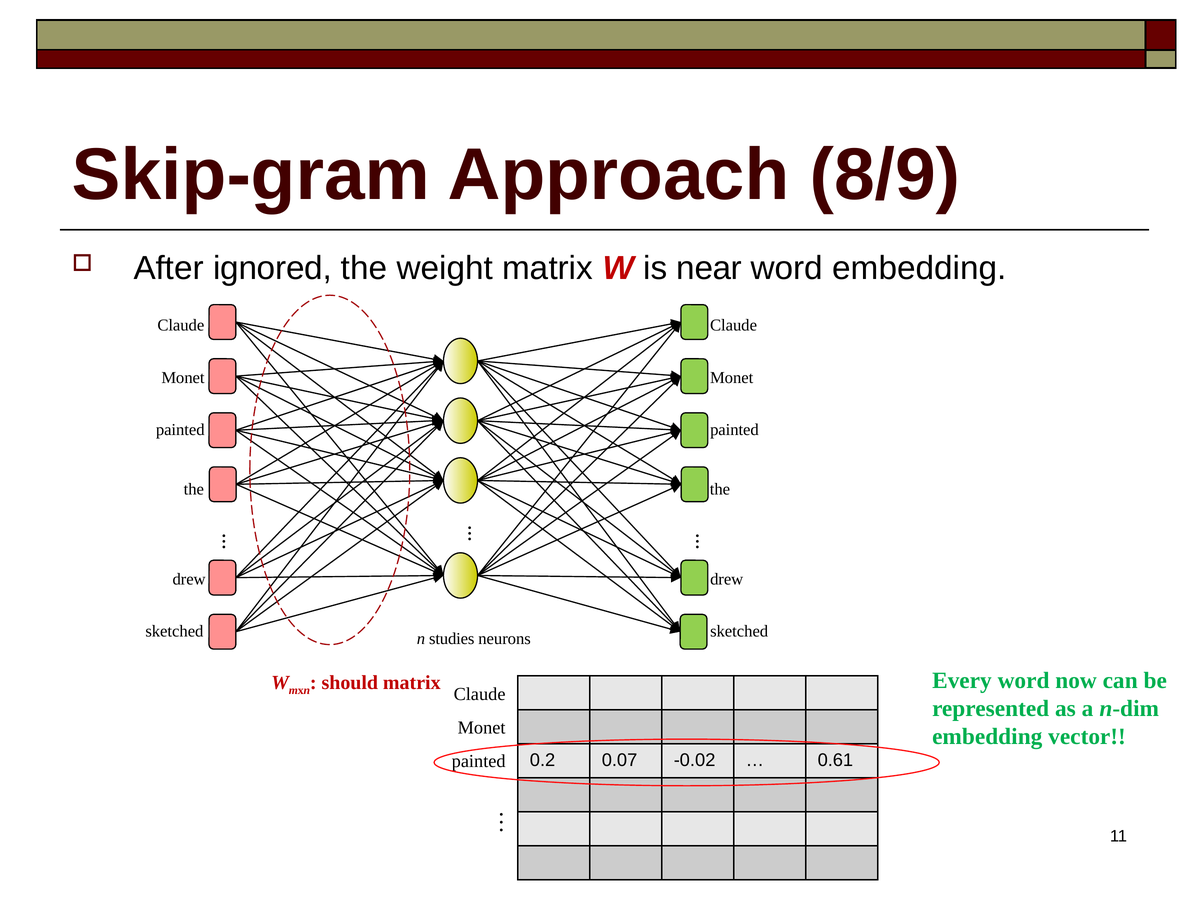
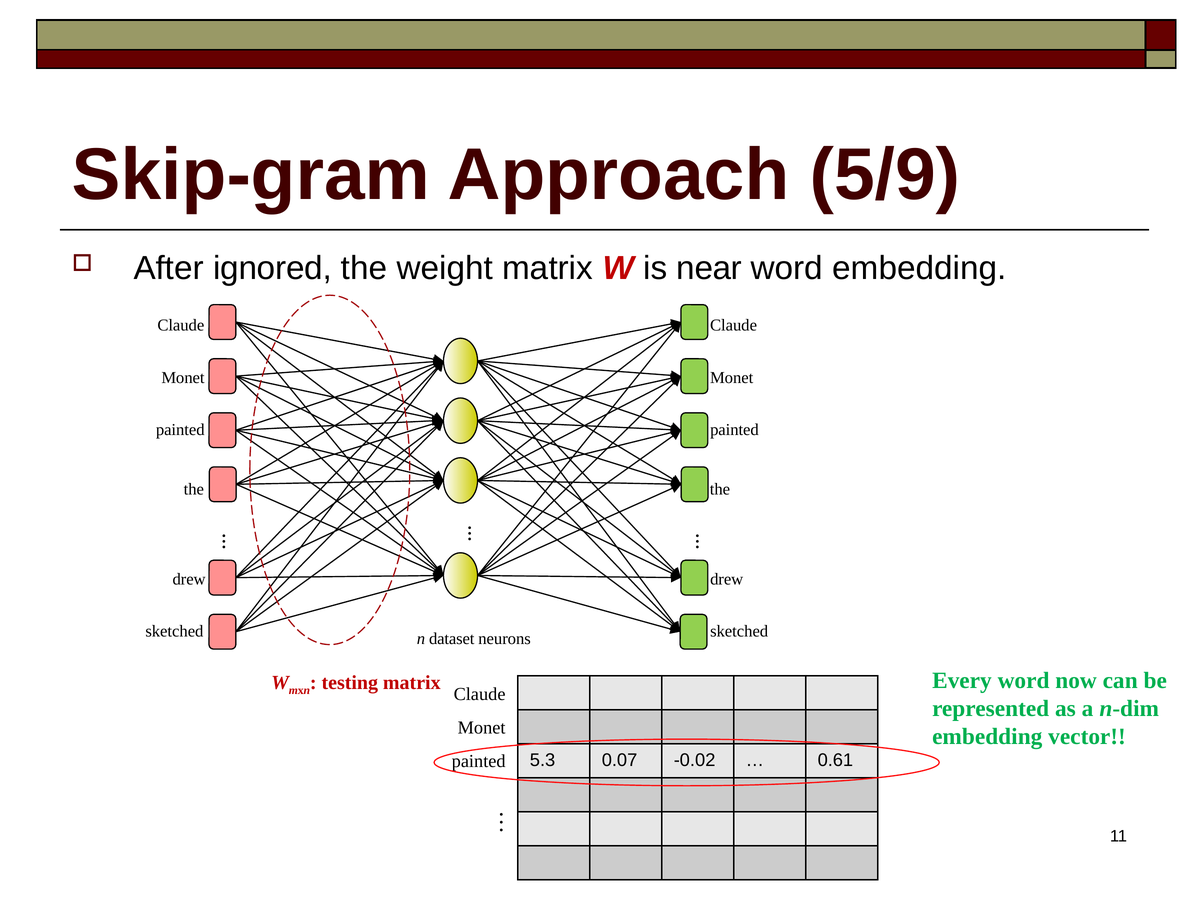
8/9: 8/9 -> 5/9 (885, 175)
studies: studies -> dataset (452, 639)
should: should -> testing (350, 683)
0.2: 0.2 -> 5.3 (543, 761)
